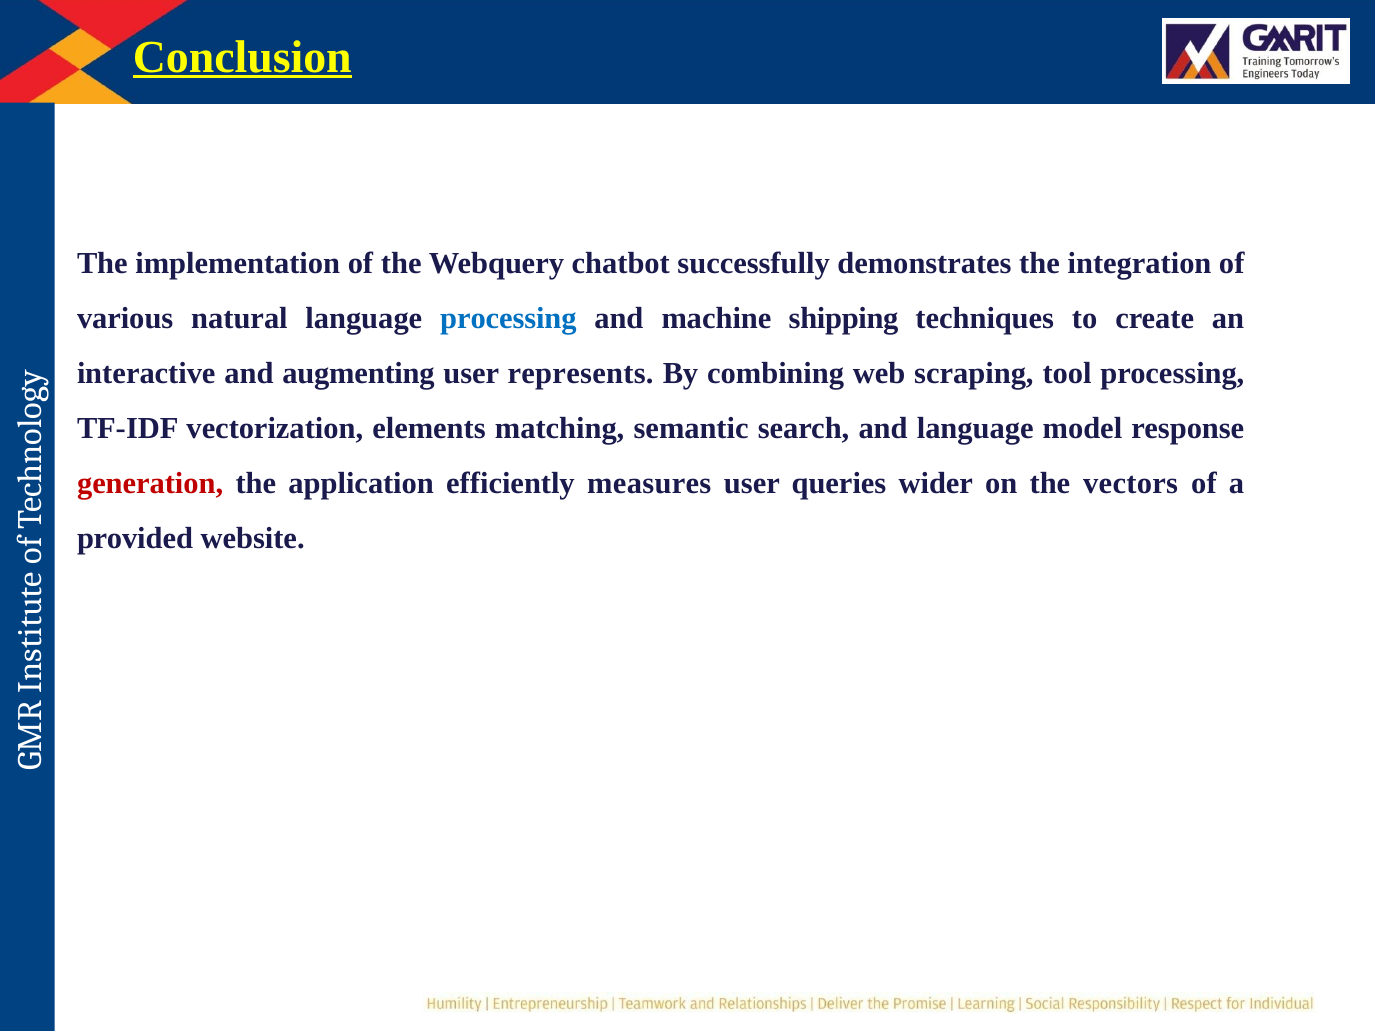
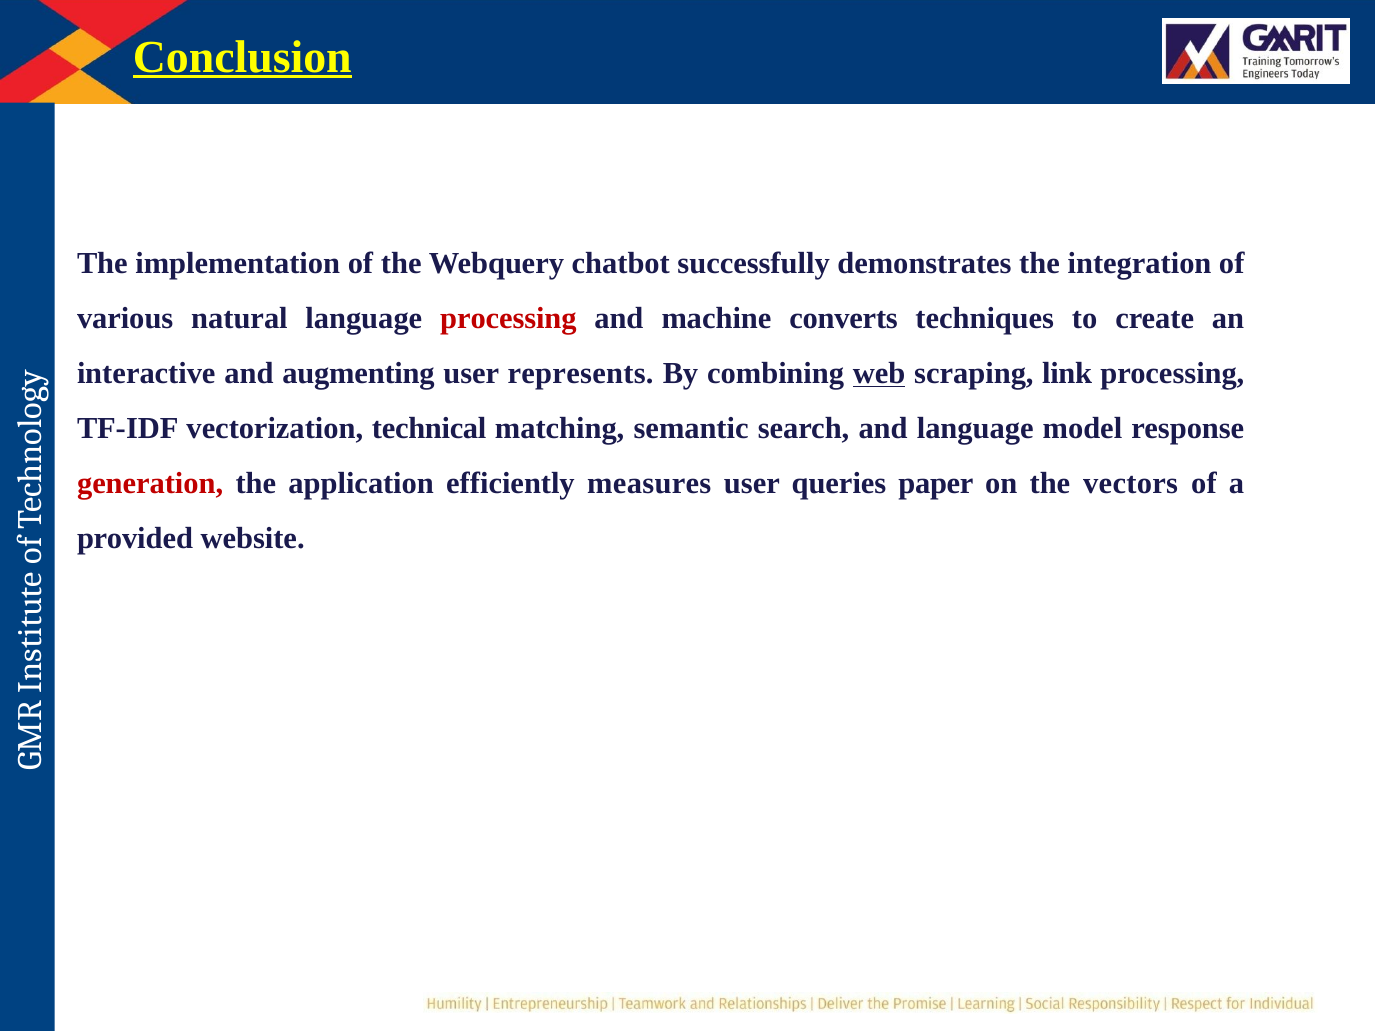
processing colour: blue -> red (508, 319)
shipping: shipping -> converts (844, 319)
web underline: none -> present (879, 374)
tool: tool -> link (1067, 374)
elements: elements -> technical (429, 428)
wider: wider -> paper (936, 483)
